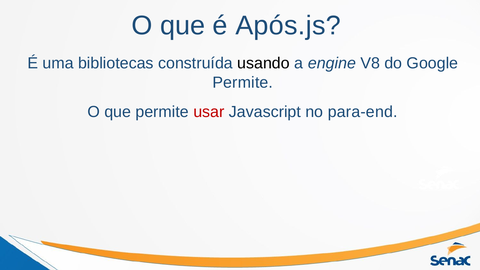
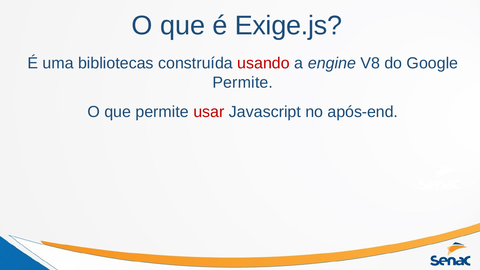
Após.js: Após.js -> Exige.js (288, 26)
usando colour: black -> red (264, 63)
para-end: para-end -> após-end (363, 112)
